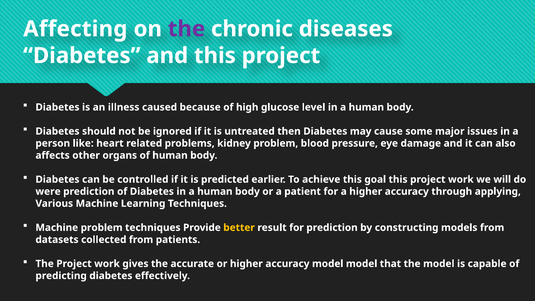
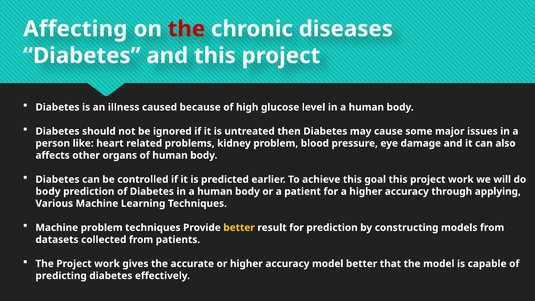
the colour: purple -> red (186, 29)
were: were -> body (48, 191)
model model: model -> better (362, 264)
